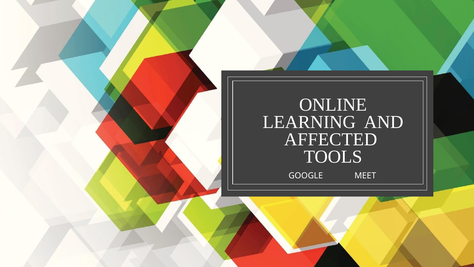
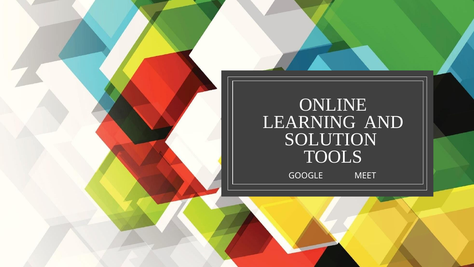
AFFECTED: AFFECTED -> SOLUTION (331, 139)
